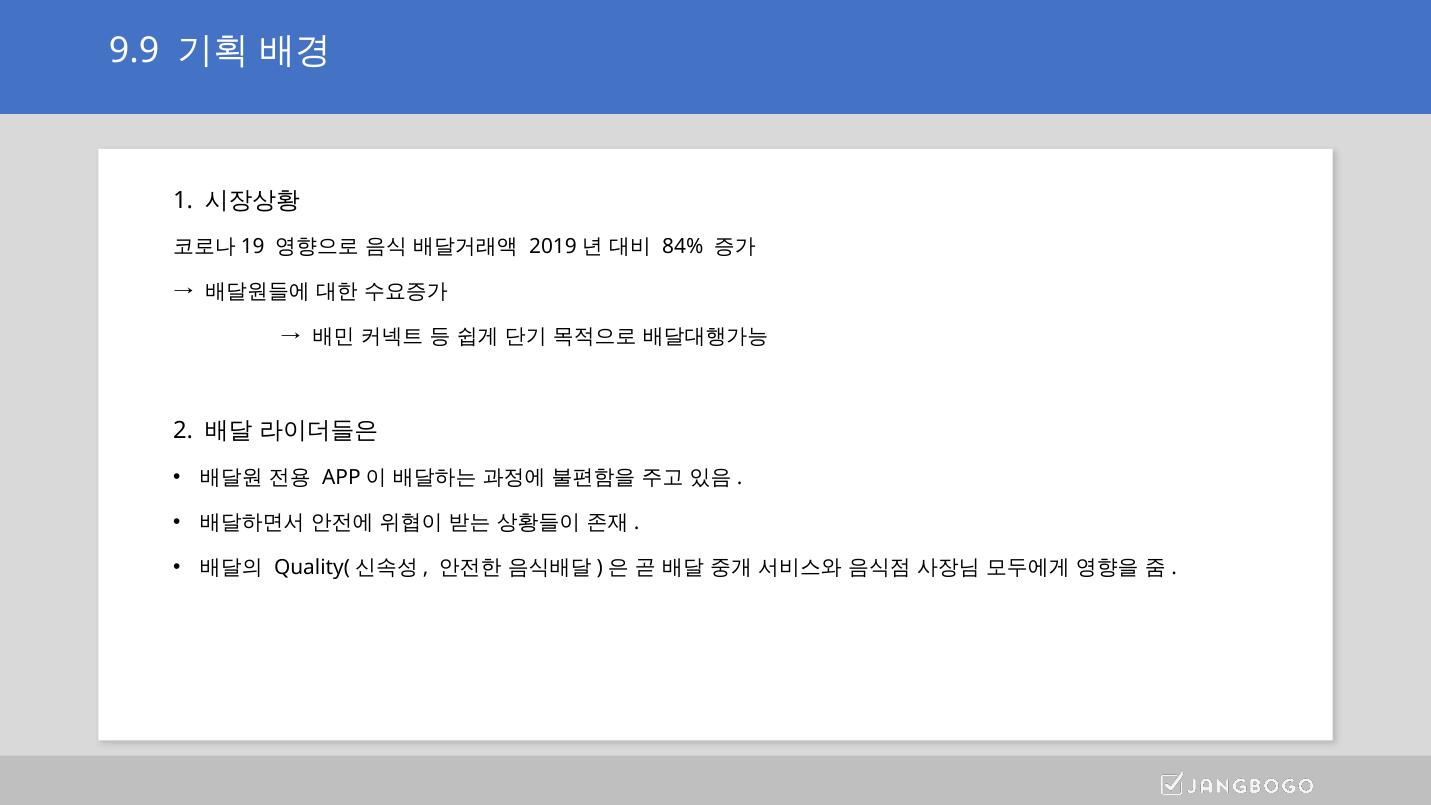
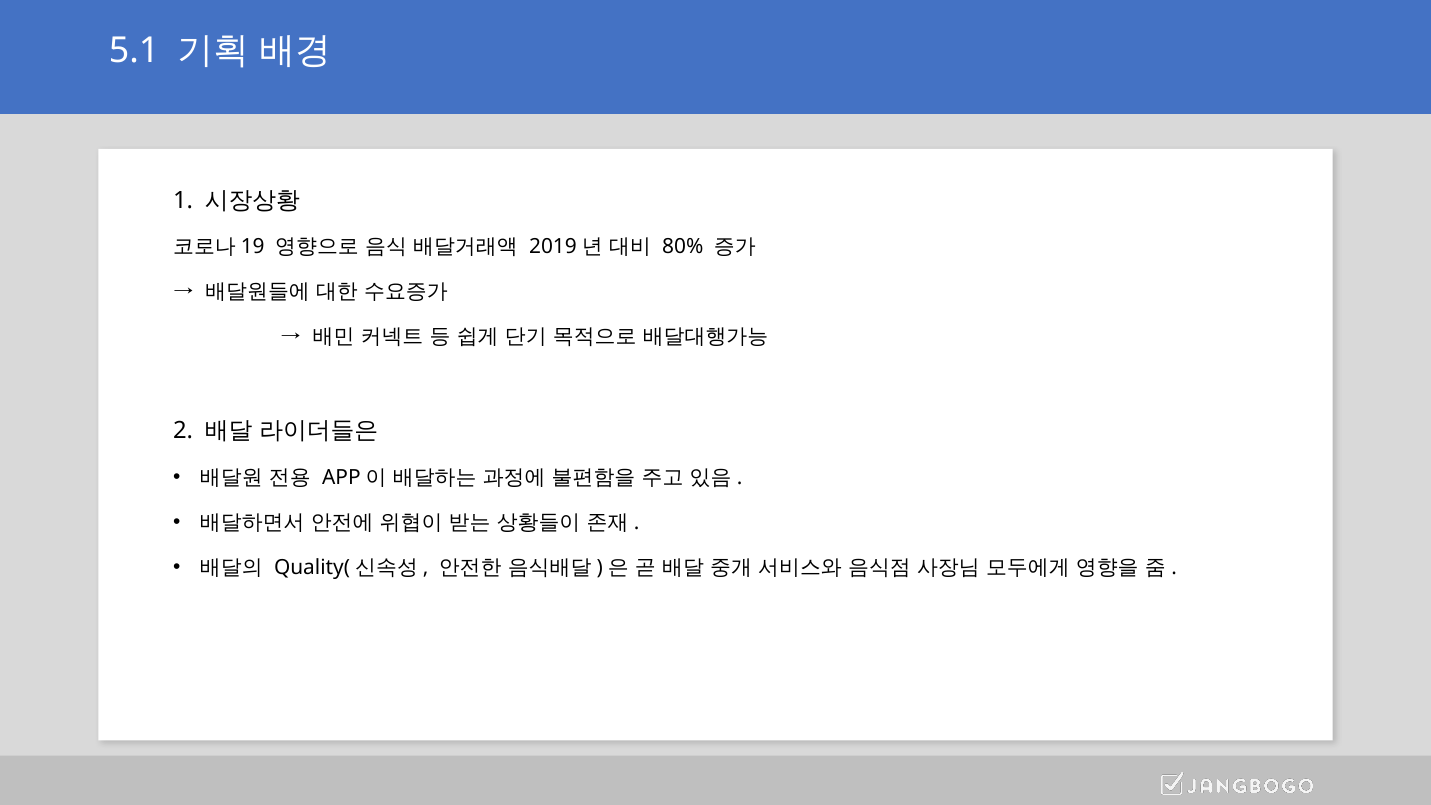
9.9: 9.9 -> 5.1 (134, 51)
84%: 84% -> 80% (683, 247)
